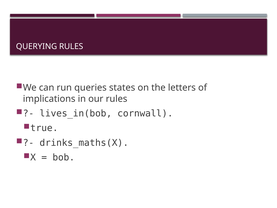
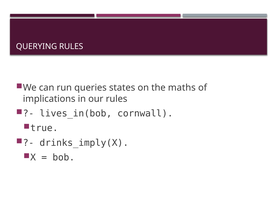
letters: letters -> maths (182, 88)
drinks_maths(X: drinks_maths(X -> drinks_imply(X (84, 143)
